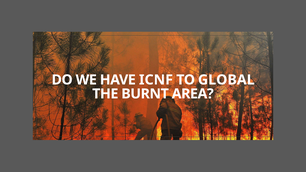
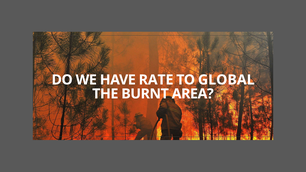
ICNF: ICNF -> RATE (156, 80)
